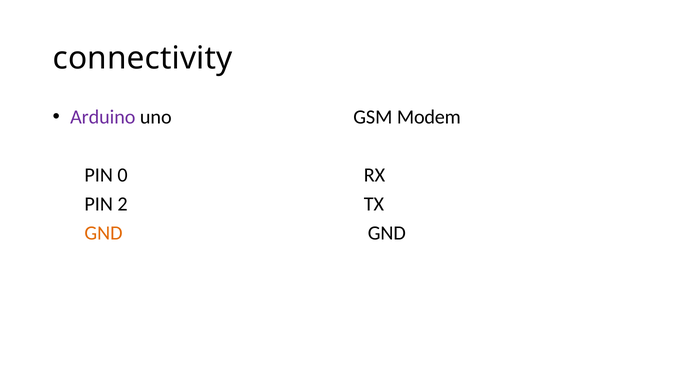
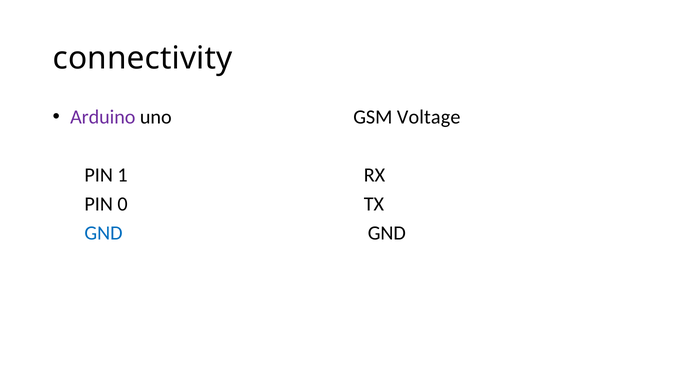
Modem: Modem -> Voltage (429, 117)
0: 0 -> 1 (123, 175)
2: 2 -> 0 (123, 204)
GND colour: orange -> blue (103, 233)
